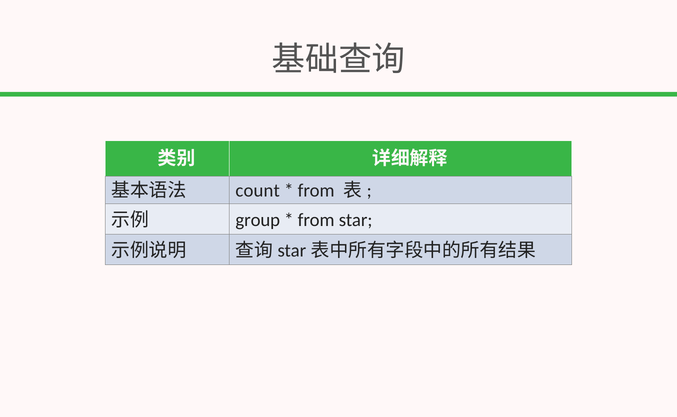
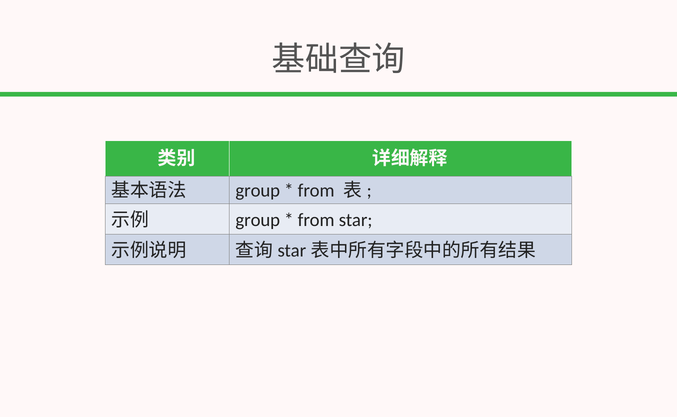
count: count -> group (258, 191)
